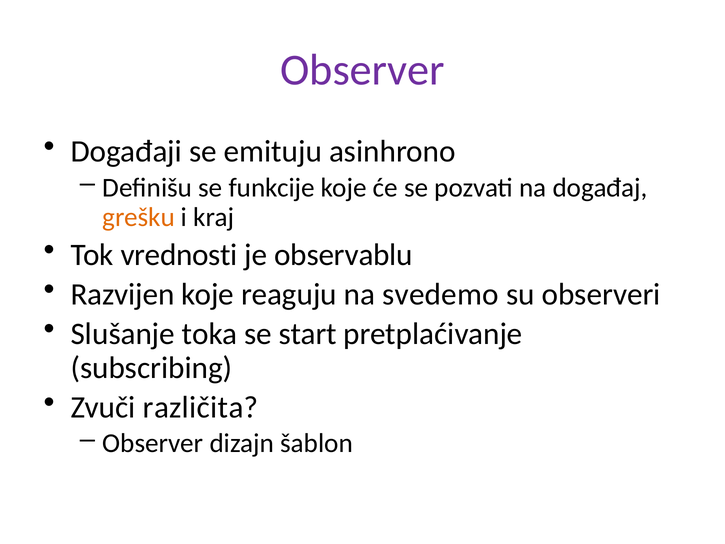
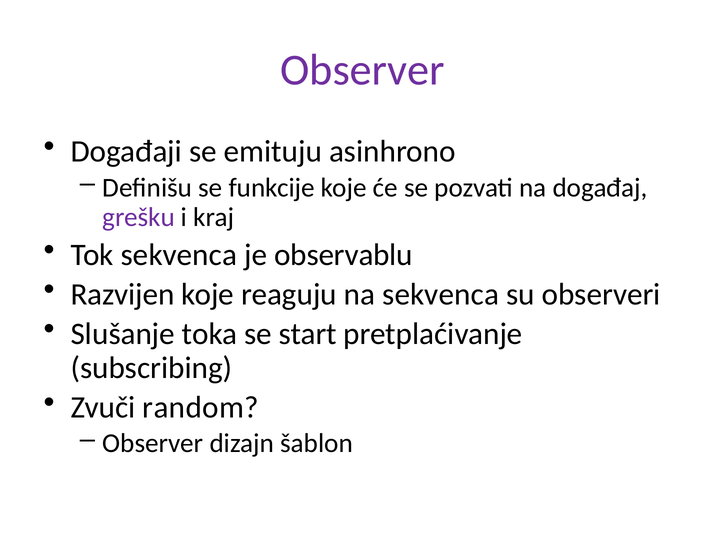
grešku colour: orange -> purple (139, 217)
Tok vrednosti: vrednosti -> sekvenca (179, 255)
na svedemo: svedemo -> sekvenca (441, 294)
različita: različita -> random (201, 407)
